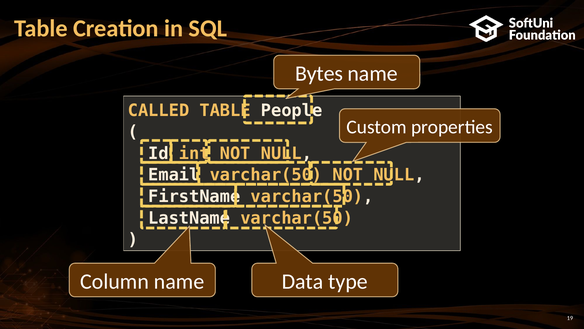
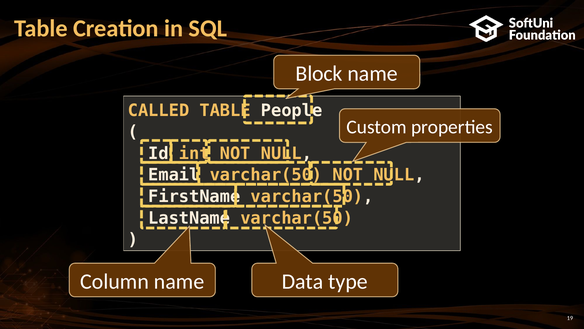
Bytes: Bytes -> Block (319, 73)
